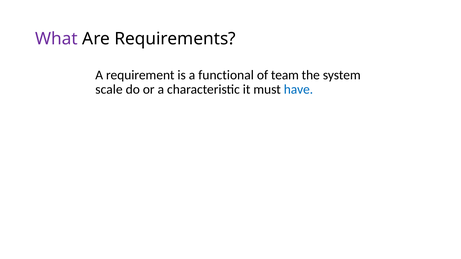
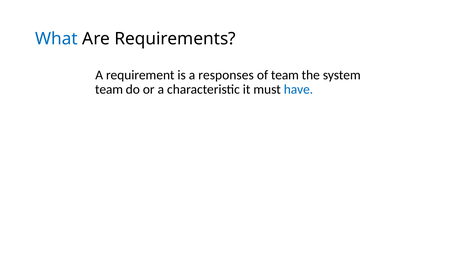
What colour: purple -> blue (56, 39)
functional: functional -> responses (226, 75)
scale: scale -> team (109, 90)
